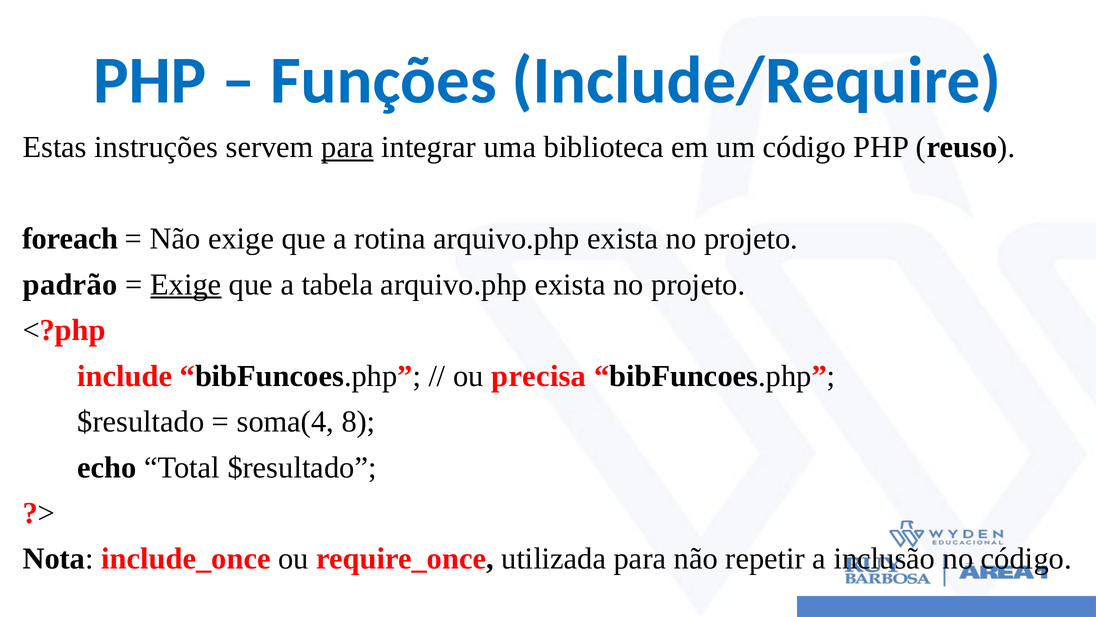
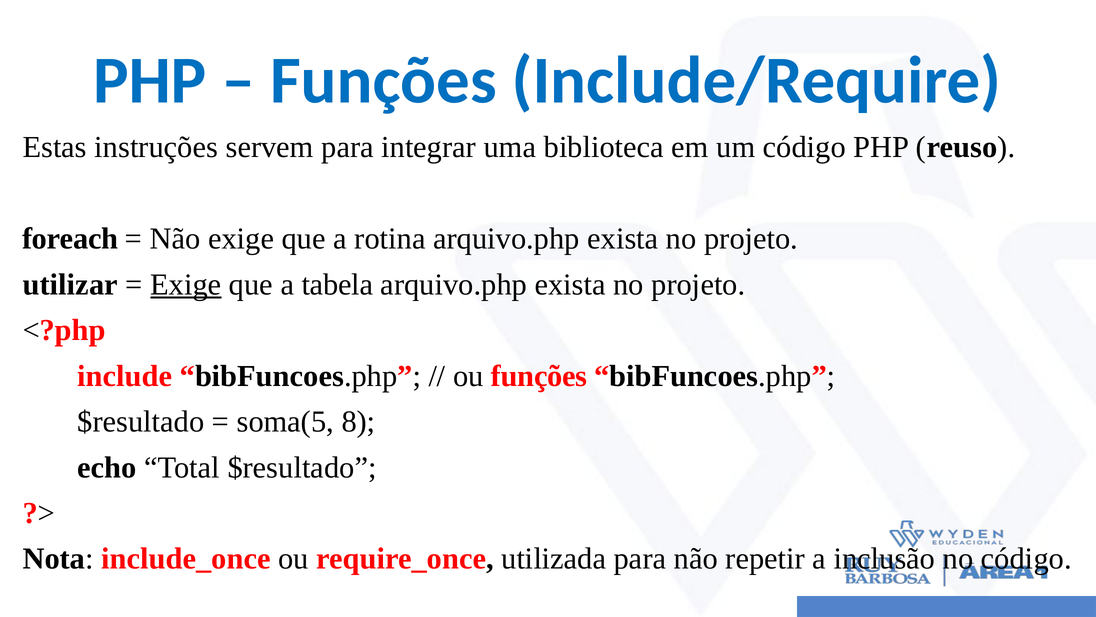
para underline: present -> none (347, 147)
padrão: padrão -> utilizar (70, 284)
ou precisa: precisa -> funções (539, 376)
soma(4: soma(4 -> soma(5 (285, 421)
